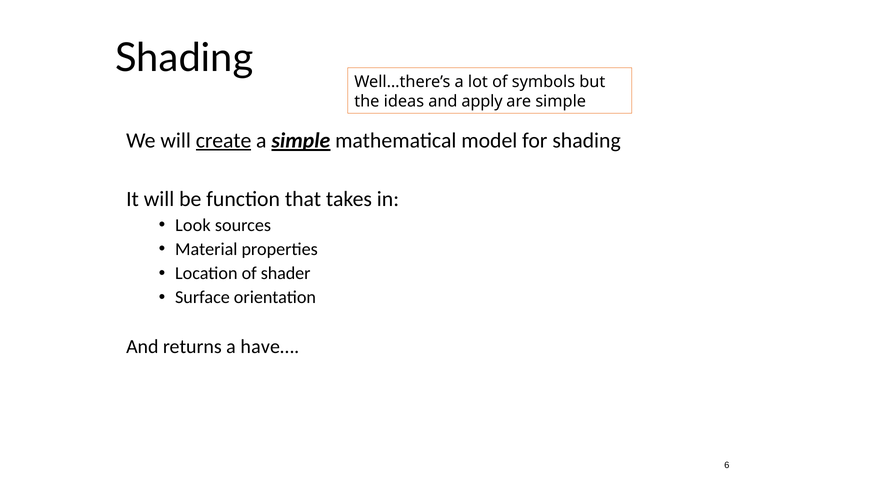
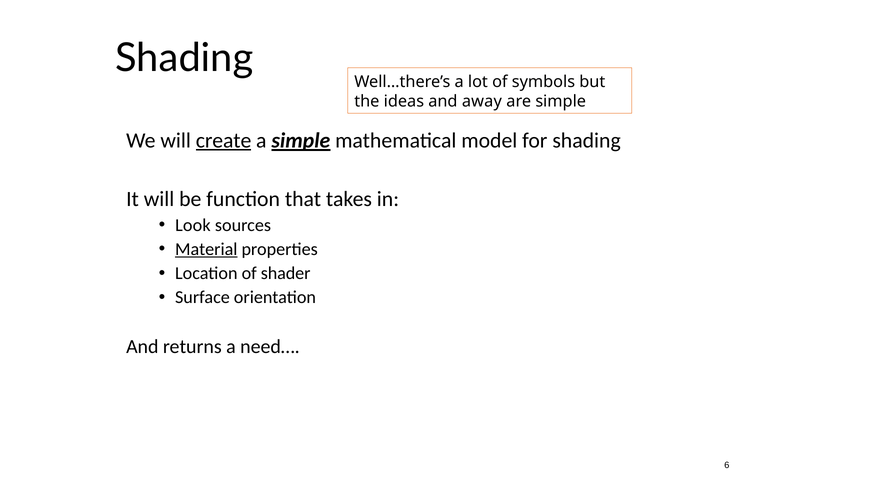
apply: apply -> away (482, 102)
Material underline: none -> present (206, 249)
have…: have… -> need… (270, 347)
